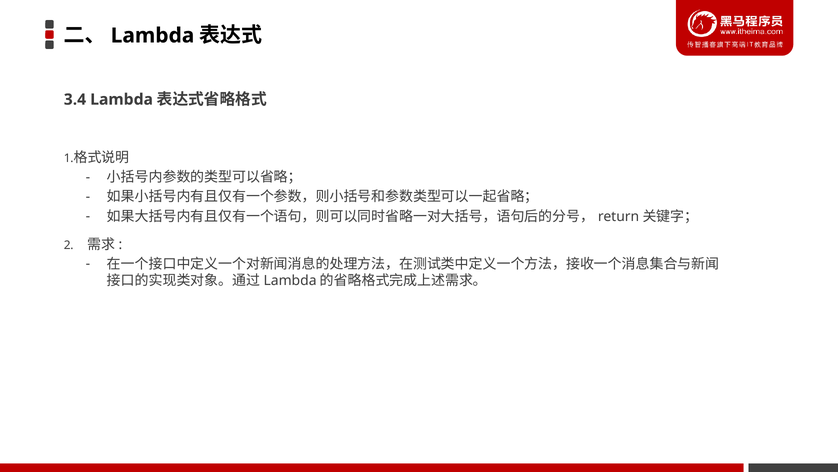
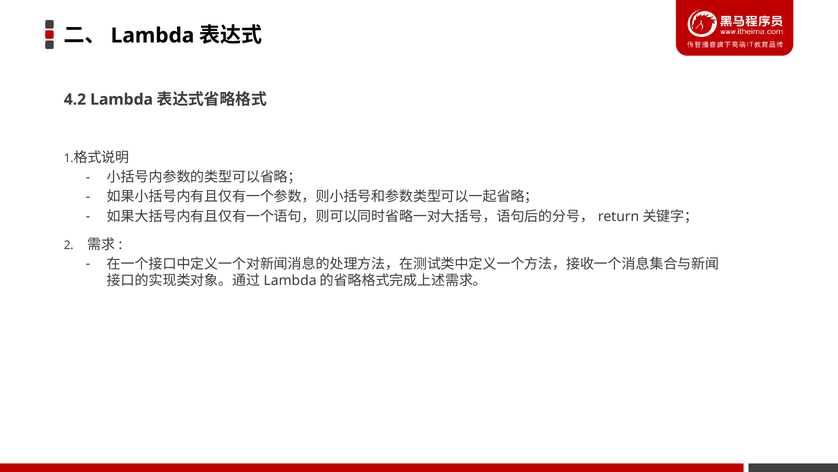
3.4: 3.4 -> 4.2 (75, 99)
